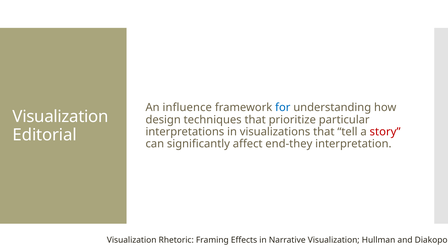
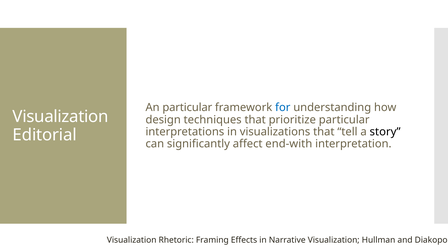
An influence: influence -> particular (187, 108)
story colour: red -> black (385, 132)
end-they: end-they -> end-with (289, 144)
